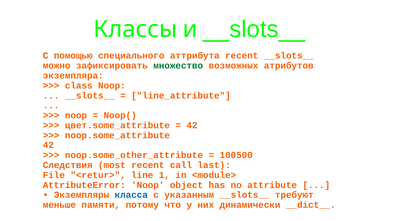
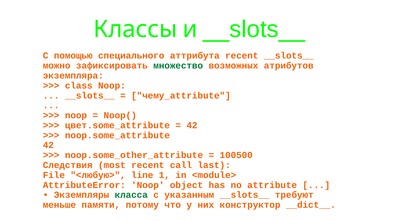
line_attribute: line_attribute -> чему_attribute (181, 96)
<retur>: <retur> -> <любую> (98, 175)
класса colour: blue -> green (131, 195)
динамически: динамически -> конструктор (250, 205)
